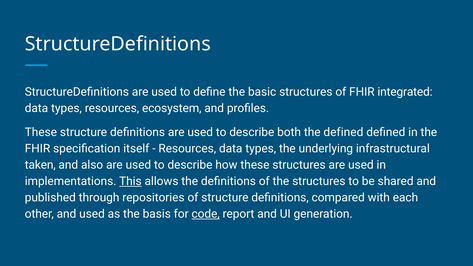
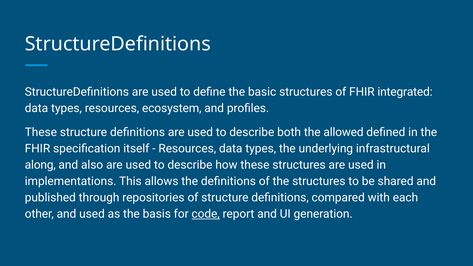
the defined: defined -> allowed (344, 132)
taken: taken -> along (40, 165)
This underline: present -> none (130, 181)
